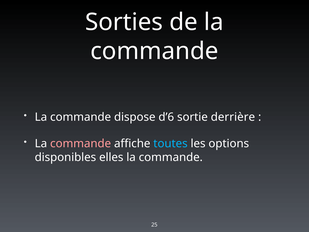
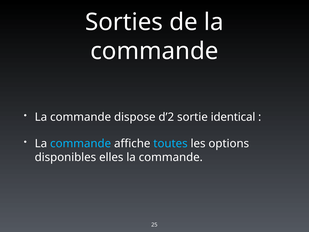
d’6: d’6 -> d’2 (166, 117)
derrière: derrière -> identical (233, 117)
commande colour: pink -> light blue (81, 143)
